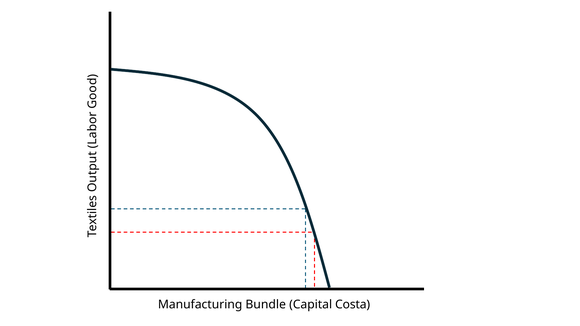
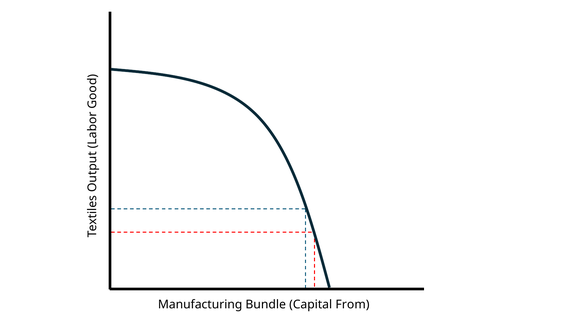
Costa: Costa -> From (352, 305)
